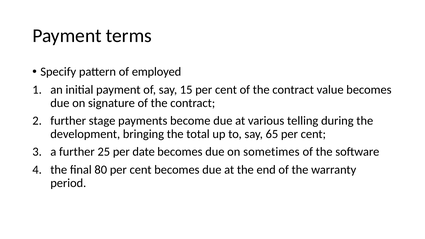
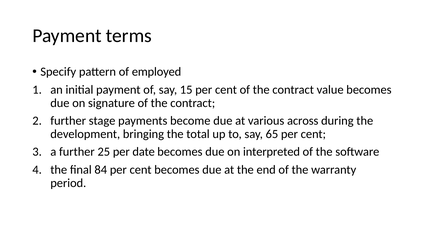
telling: telling -> across (303, 121)
sometimes: sometimes -> interpreted (271, 152)
80: 80 -> 84 (101, 170)
